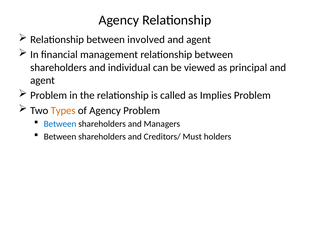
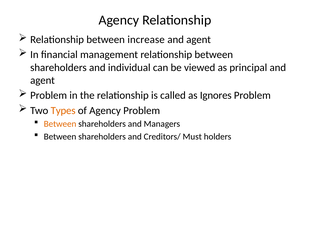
involved: involved -> increase (146, 40)
Implies: Implies -> Ignores (216, 96)
Between colour: blue -> orange (60, 124)
